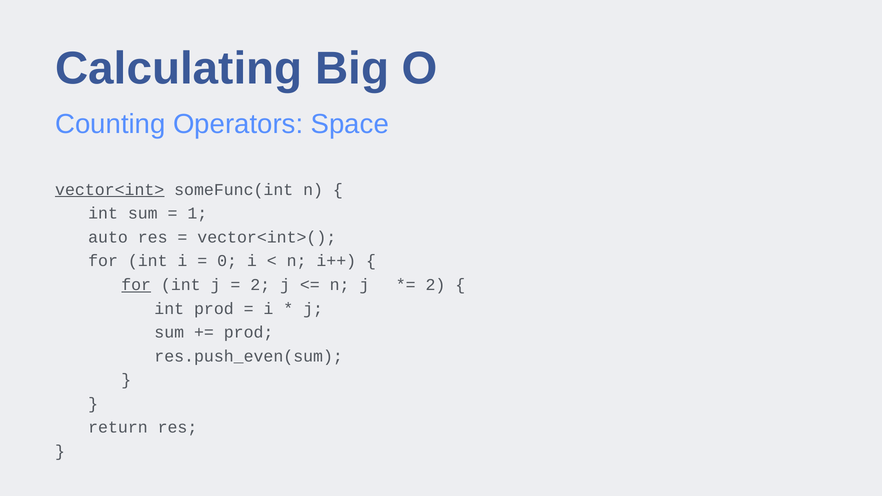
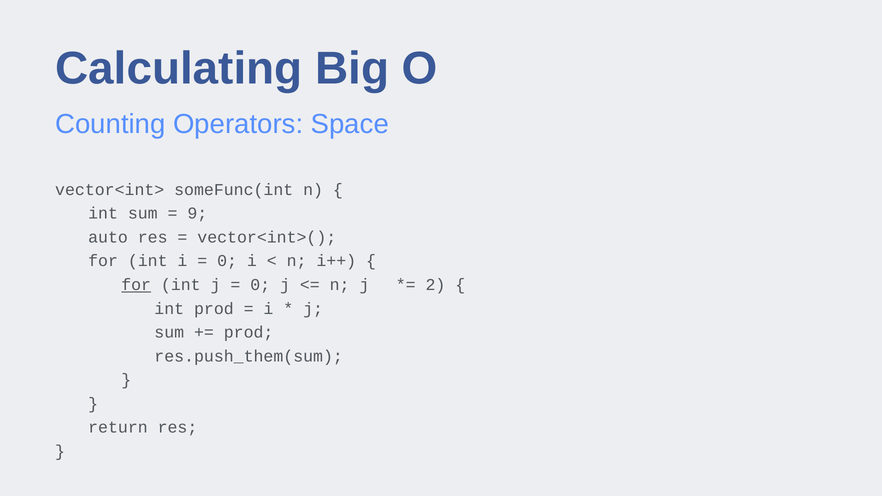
vector<int> underline: present -> none (110, 190)
1: 1 -> 9 (197, 213)
2: 2 -> 0 (260, 285)
res.push_even(sum: res.push_even(sum -> res.push_them(sum (249, 356)
